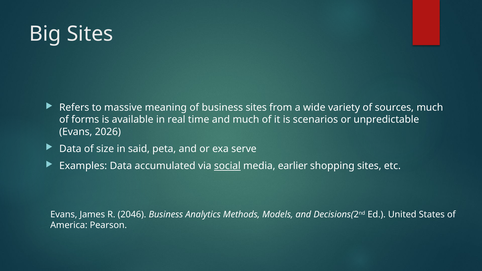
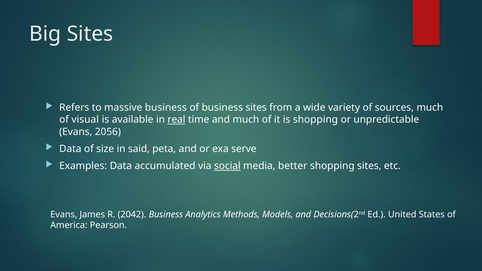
massive meaning: meaning -> business (166, 108)
forms: forms -> visual (85, 120)
real underline: none -> present (176, 120)
is scenarios: scenarios -> shopping (315, 120)
2026: 2026 -> 2056 (108, 132)
earlier: earlier -> better (293, 166)
2046: 2046 -> 2042 (132, 215)
